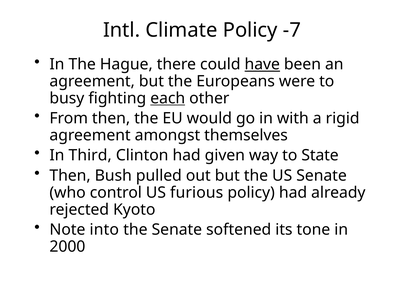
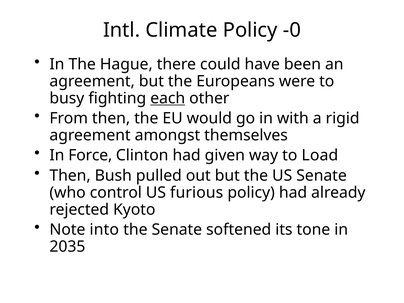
-7: -7 -> -0 (292, 30)
have underline: present -> none (262, 64)
Third: Third -> Force (90, 155)
State: State -> Load (320, 155)
2000: 2000 -> 2035 (67, 247)
